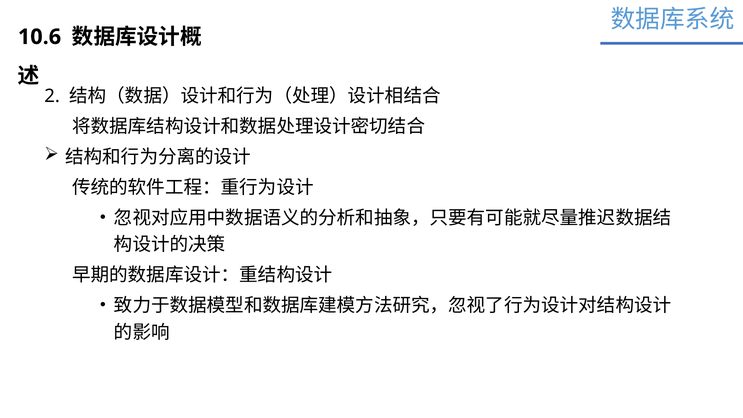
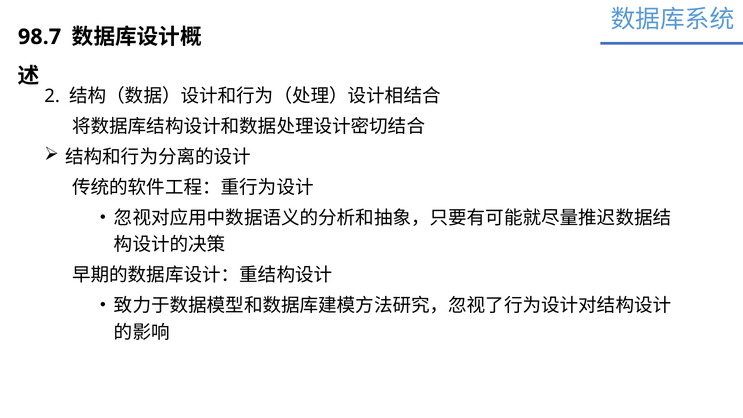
10.6: 10.6 -> 98.7 (40, 37)
